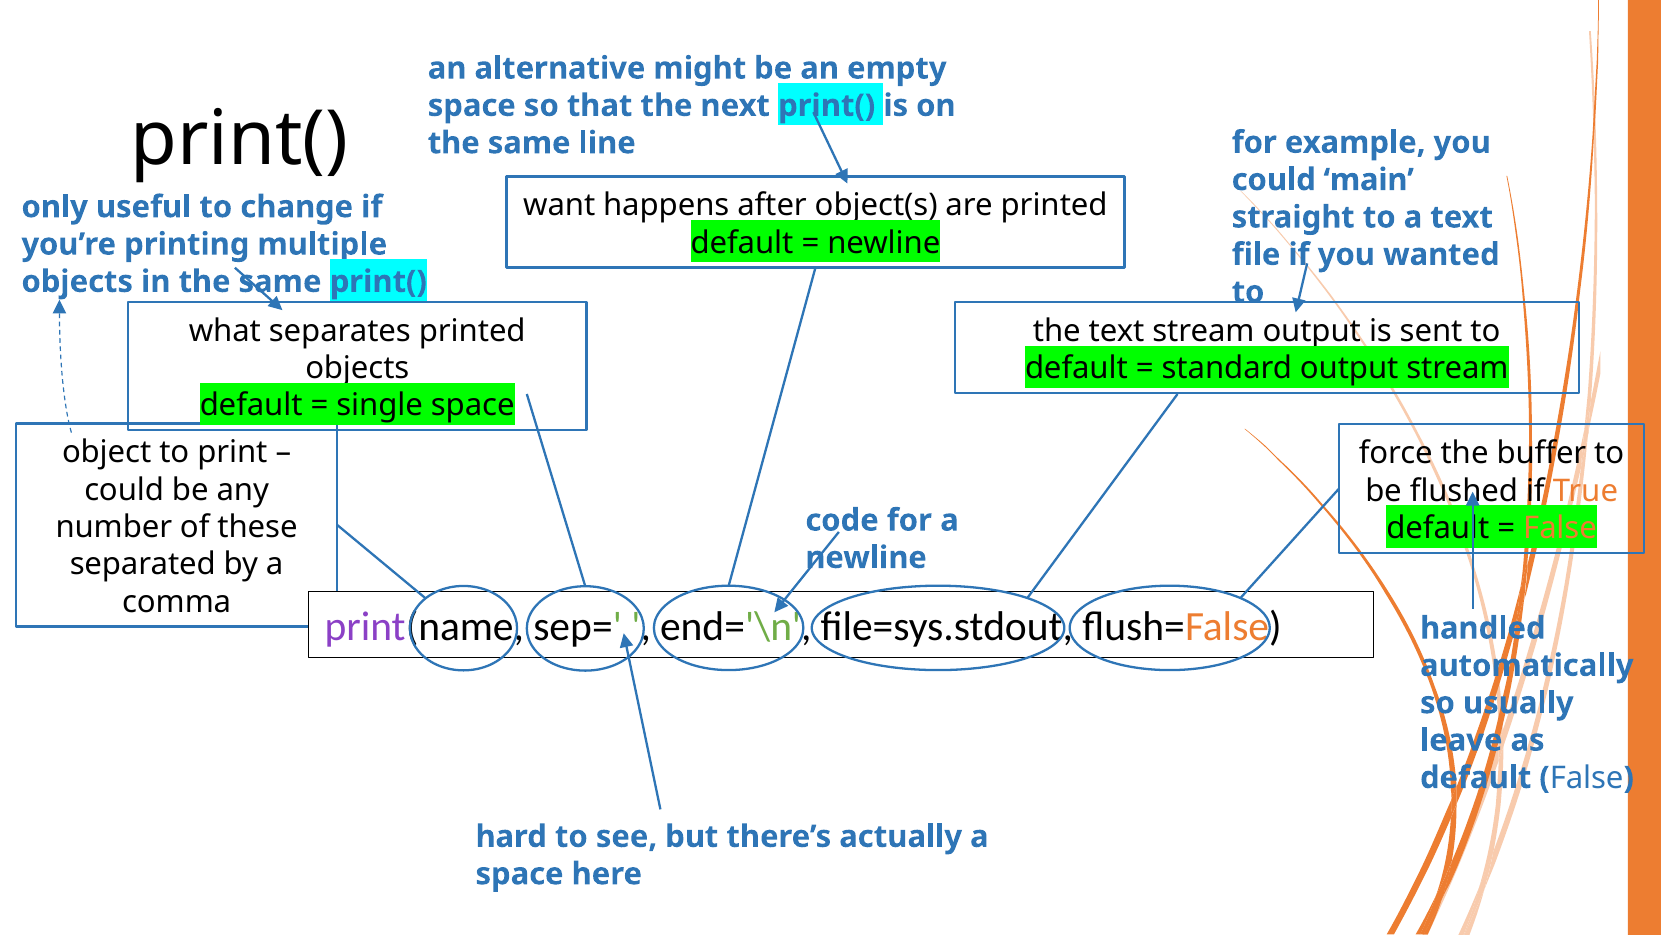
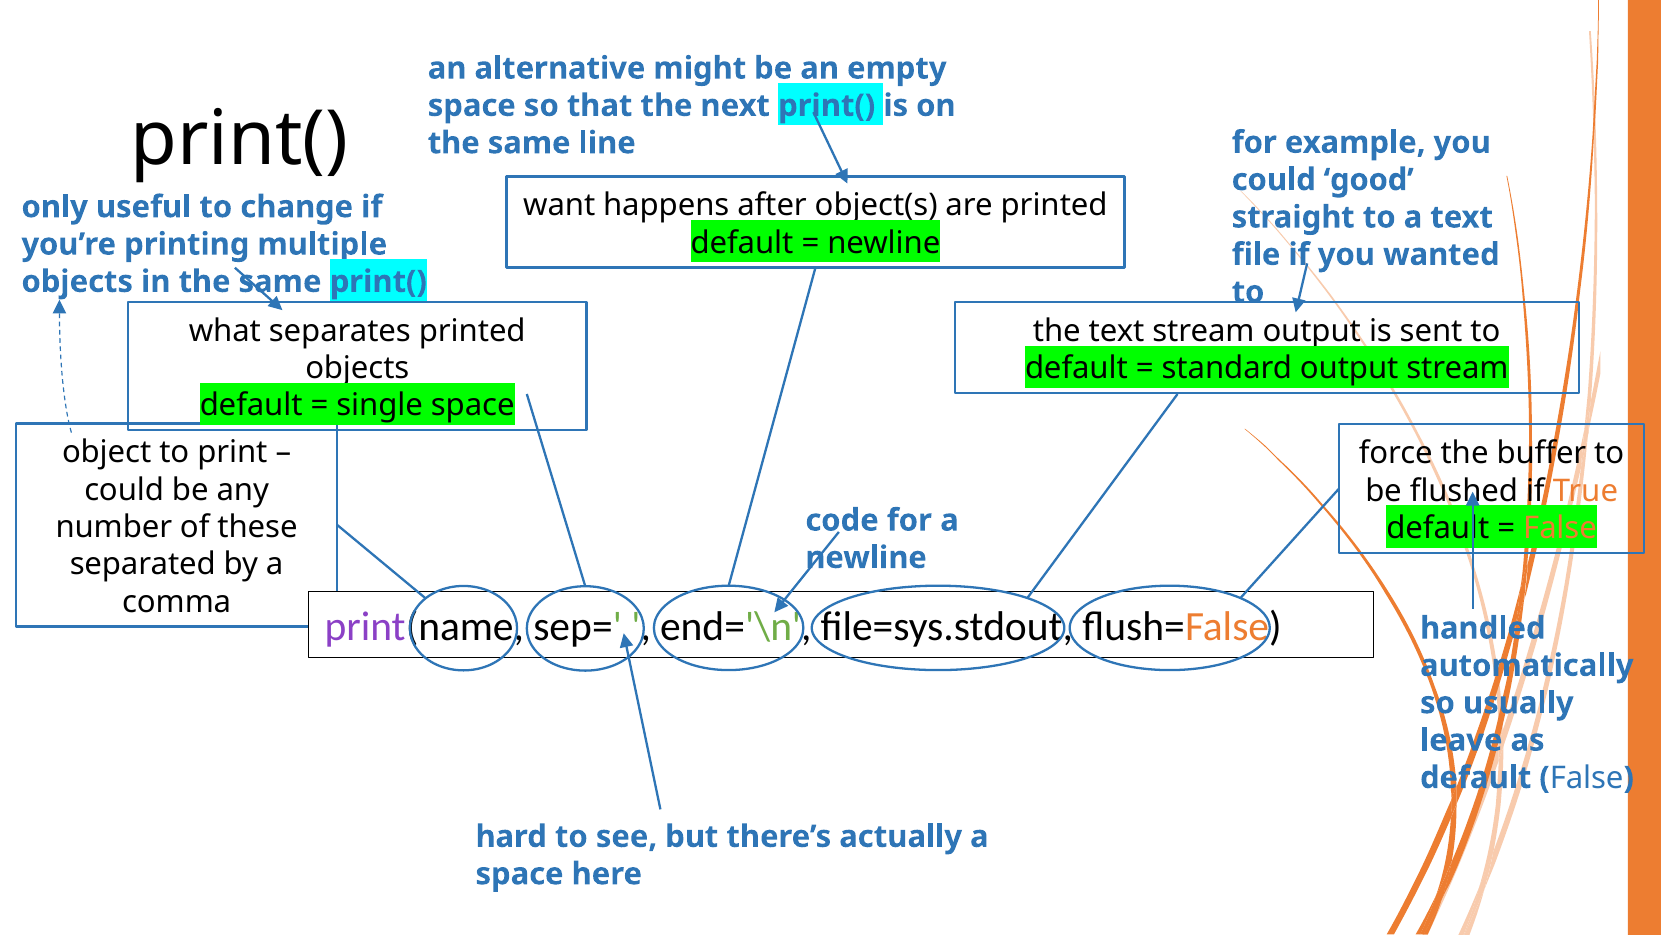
main: main -> good (1369, 180)
